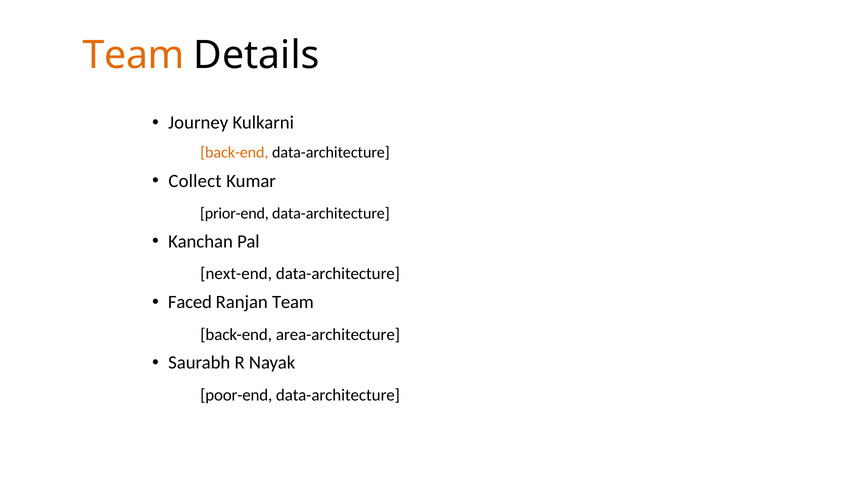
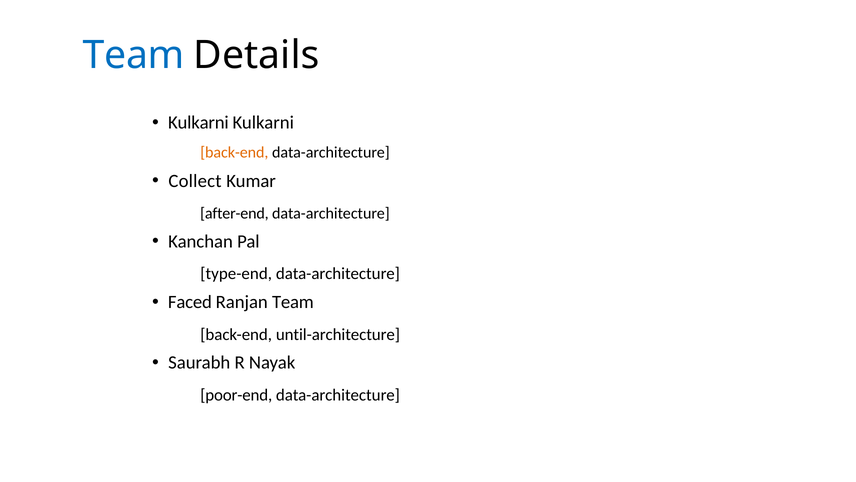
Team colour: orange -> blue (134, 55)
Journey: Journey -> Kulkarni (198, 122)
prior-end: prior-end -> after-end (234, 213)
next-end: next-end -> type-end (236, 274)
area-architecture: area-architecture -> until-architecture (338, 334)
